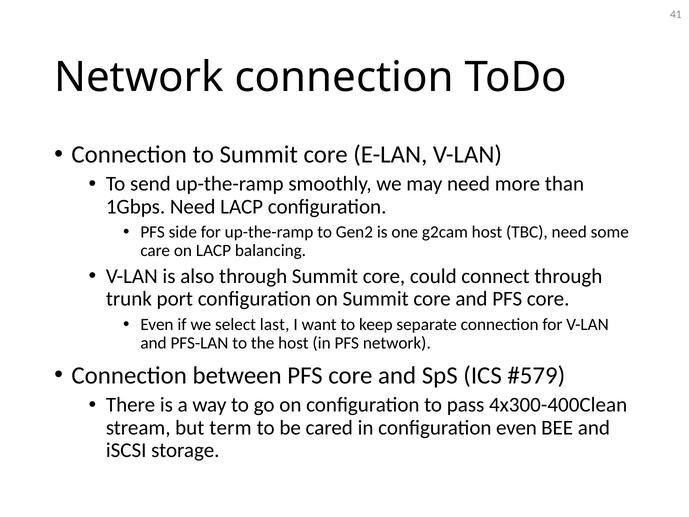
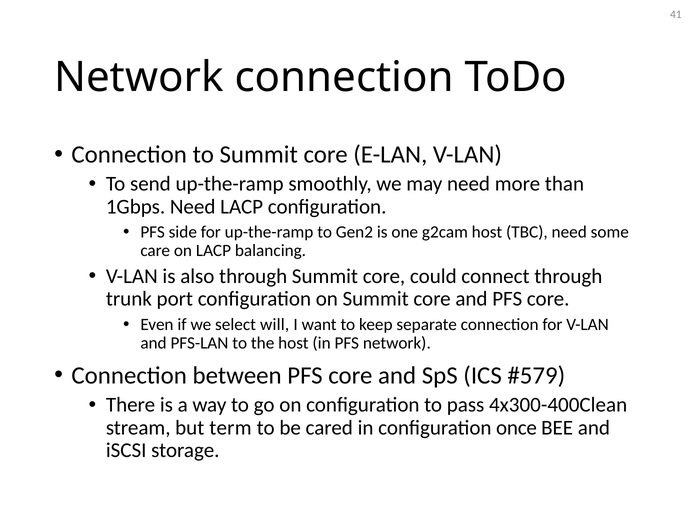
last: last -> will (275, 324)
configuration even: even -> once (516, 427)
